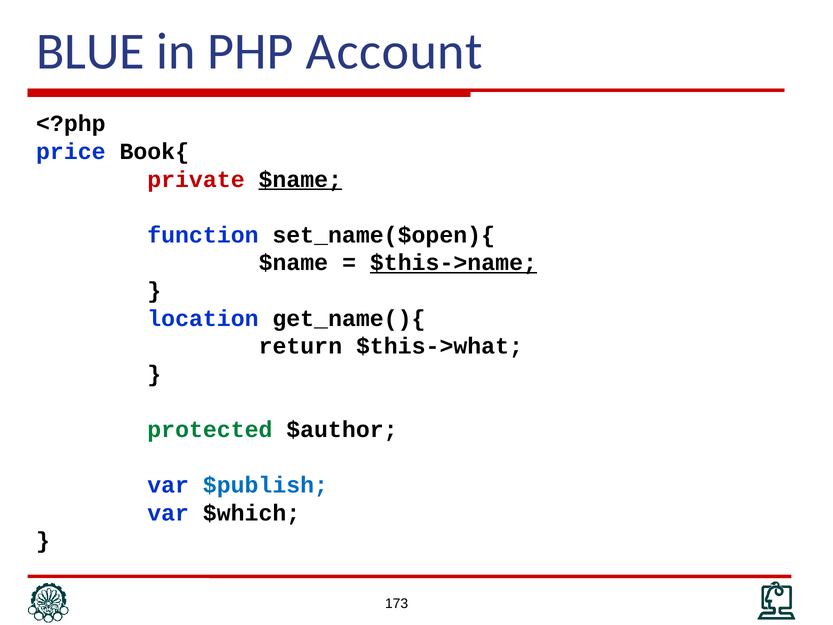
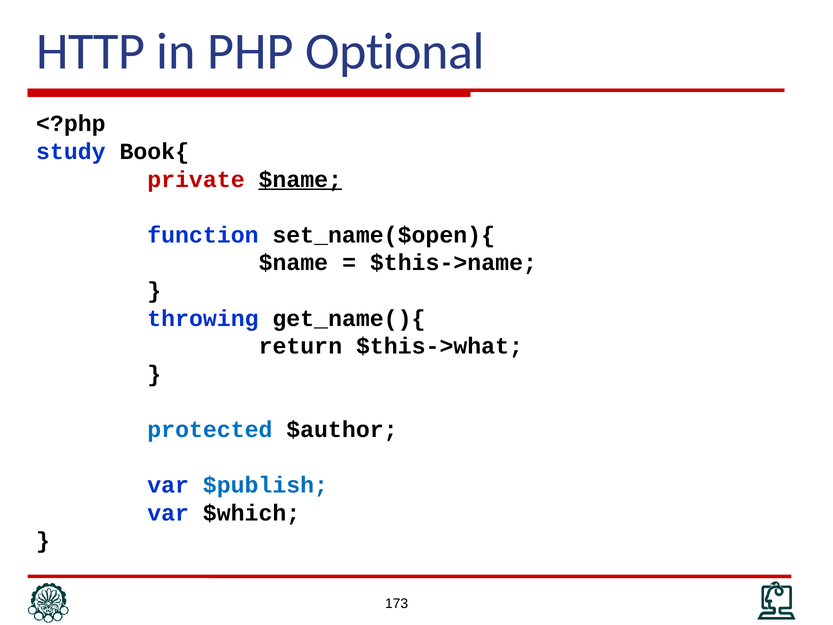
BLUE: BLUE -> HTTP (91, 51)
Account: Account -> Optional (395, 51)
price: price -> study (71, 152)
$this->name underline: present -> none (453, 263)
location: location -> throwing (203, 318)
protected colour: green -> blue (210, 429)
